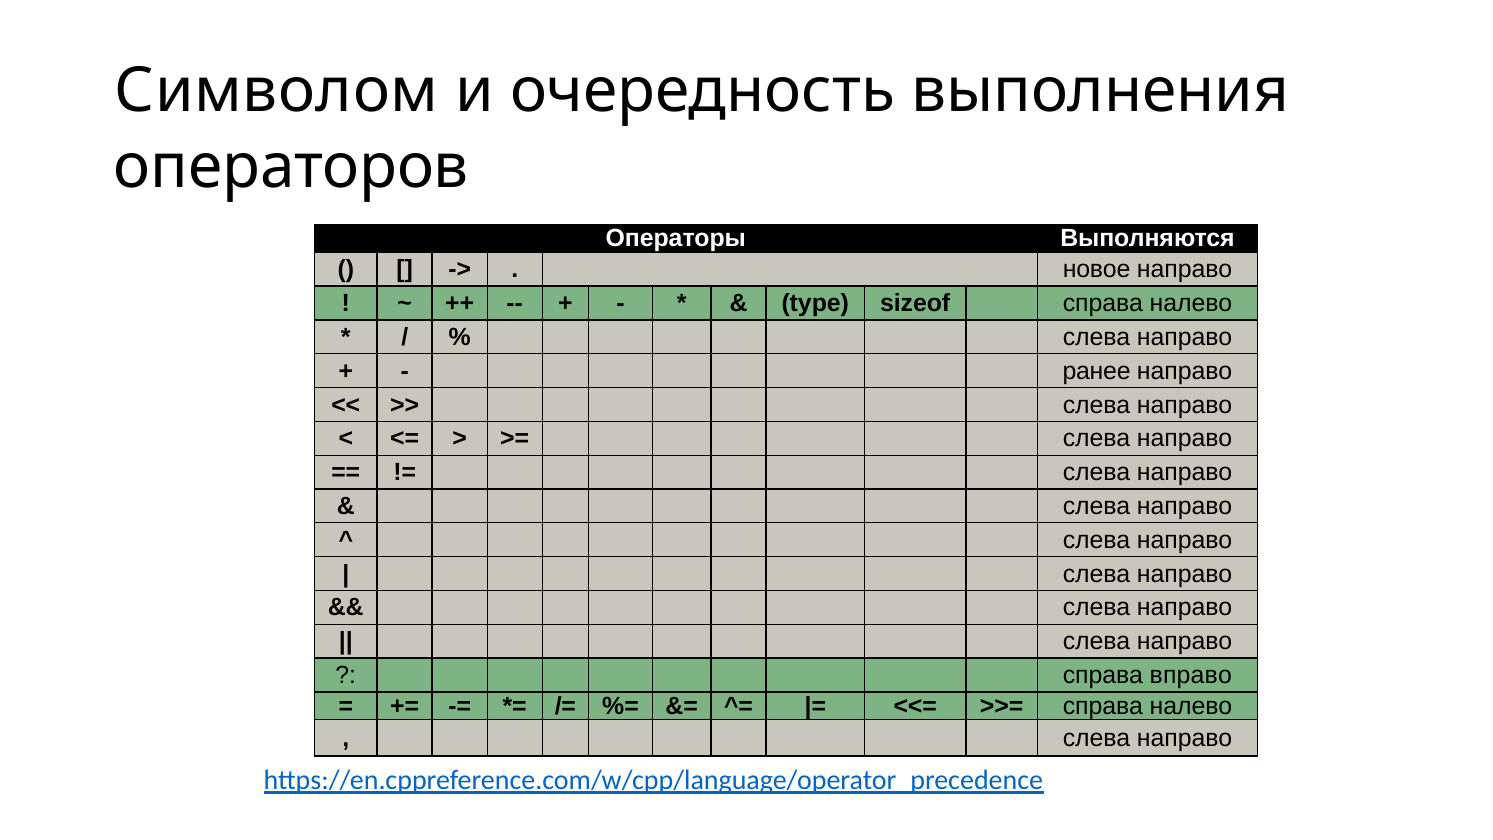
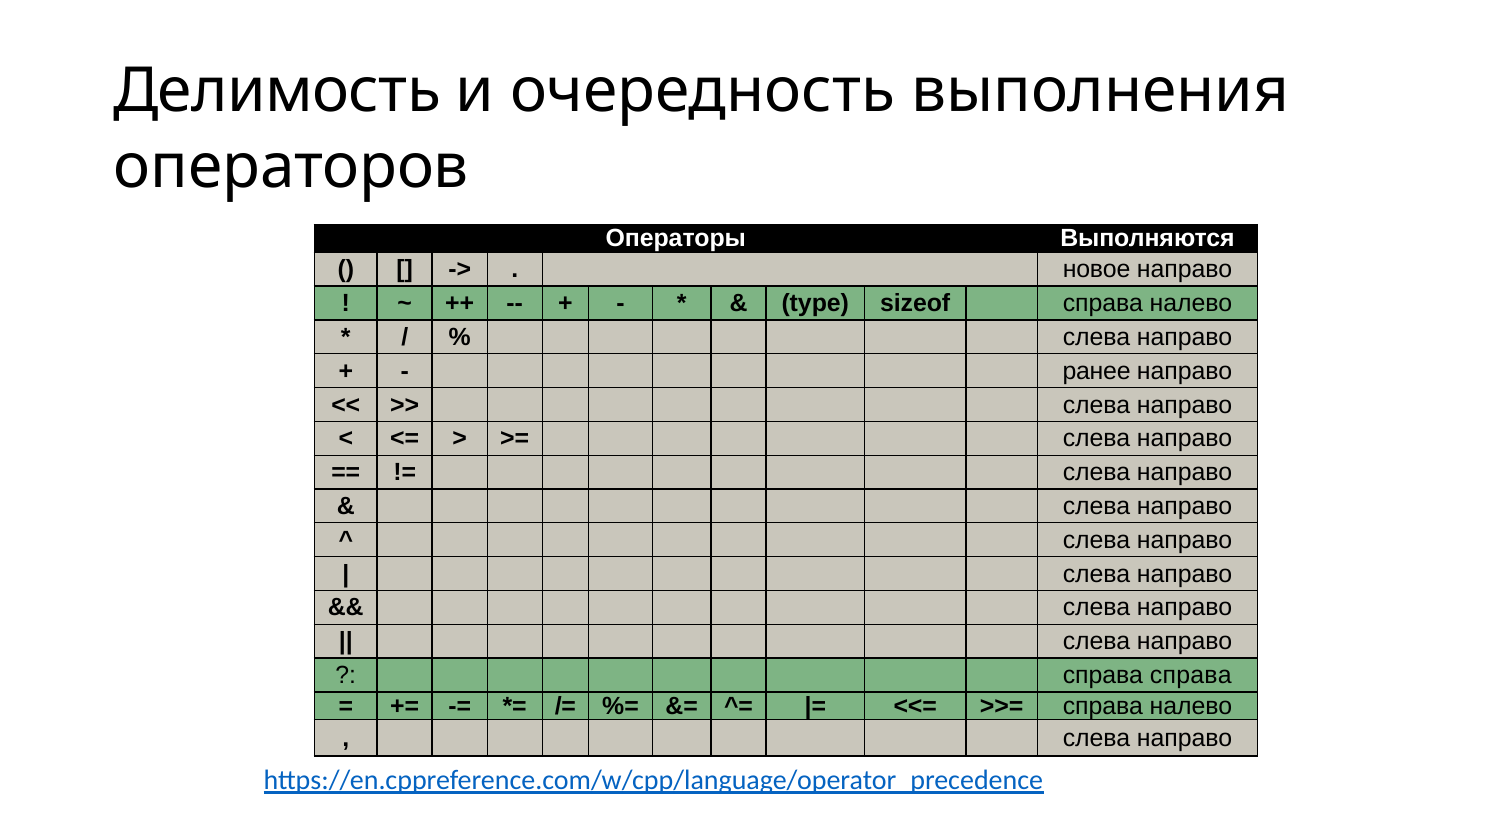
Символом: Символом -> Делимость (277, 91)
справа вправо: вправо -> справа (1191, 675)
